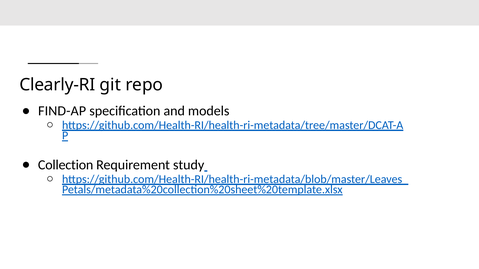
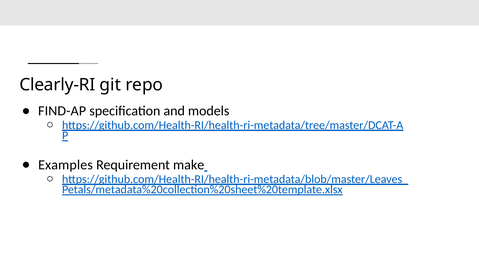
Collection: Collection -> Examples (65, 165)
study: study -> make (189, 165)
